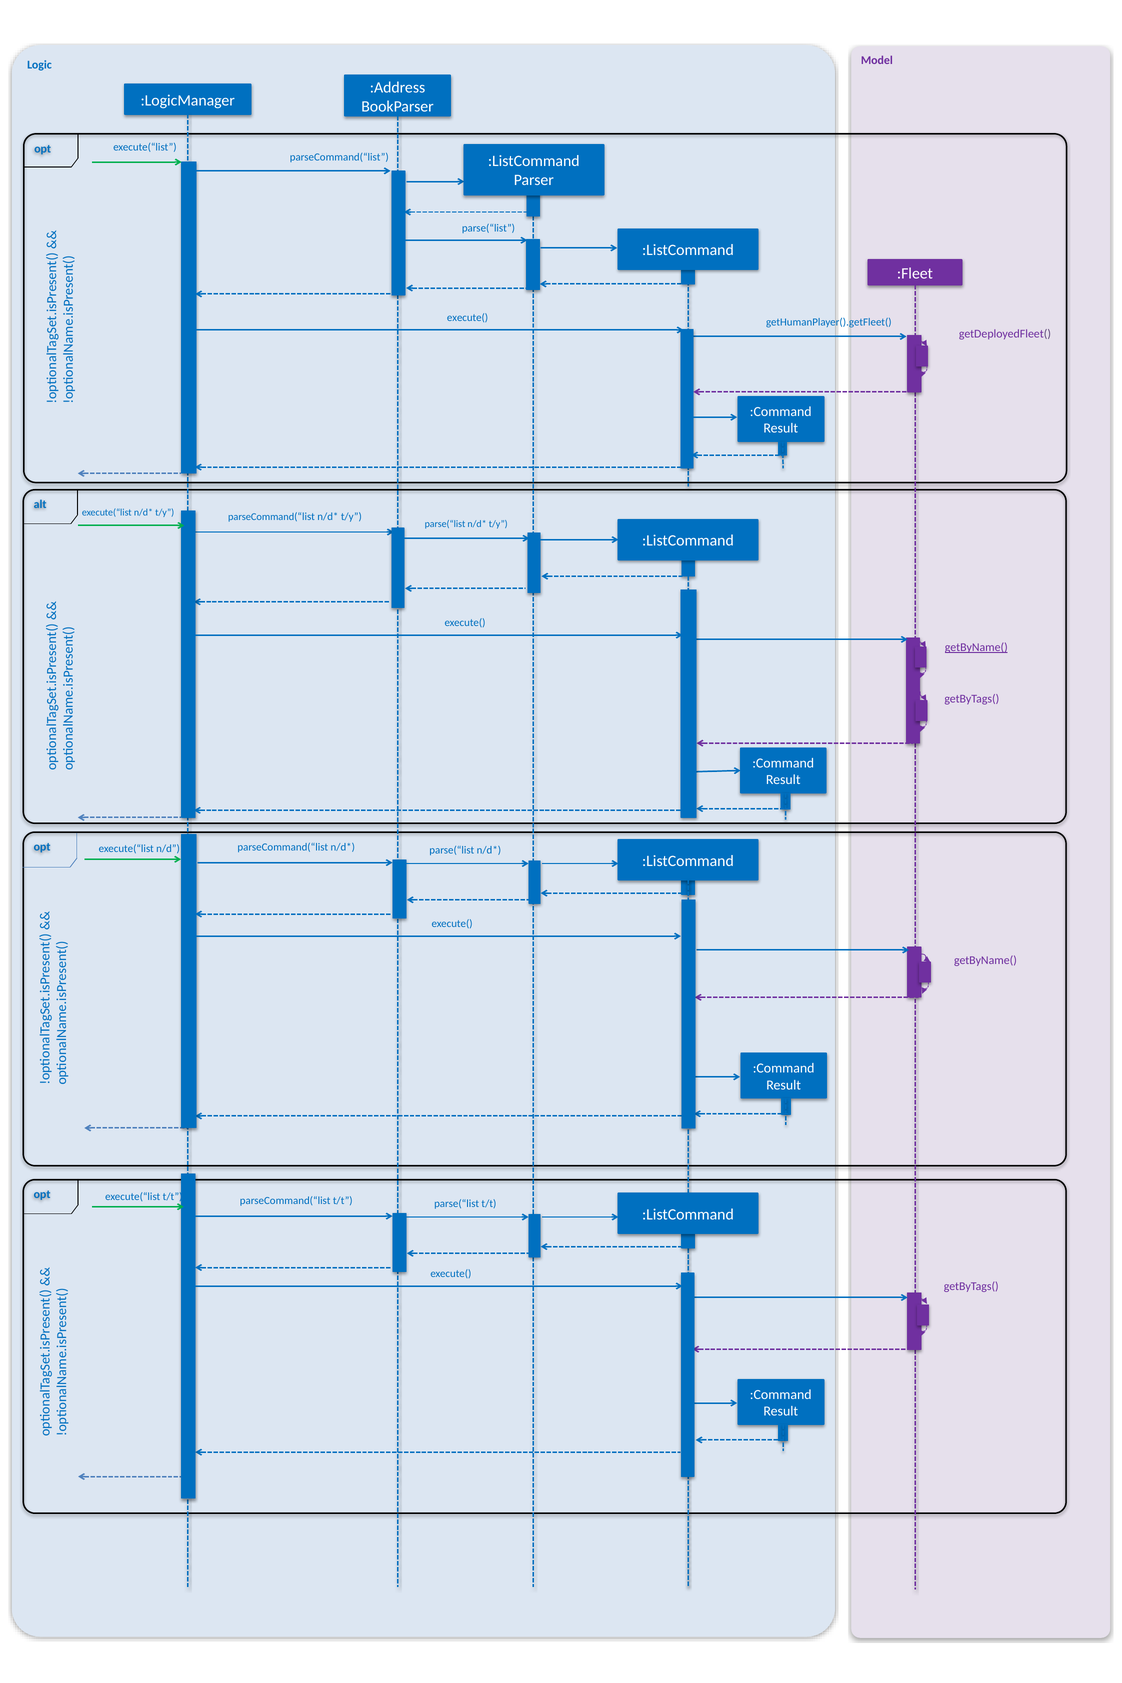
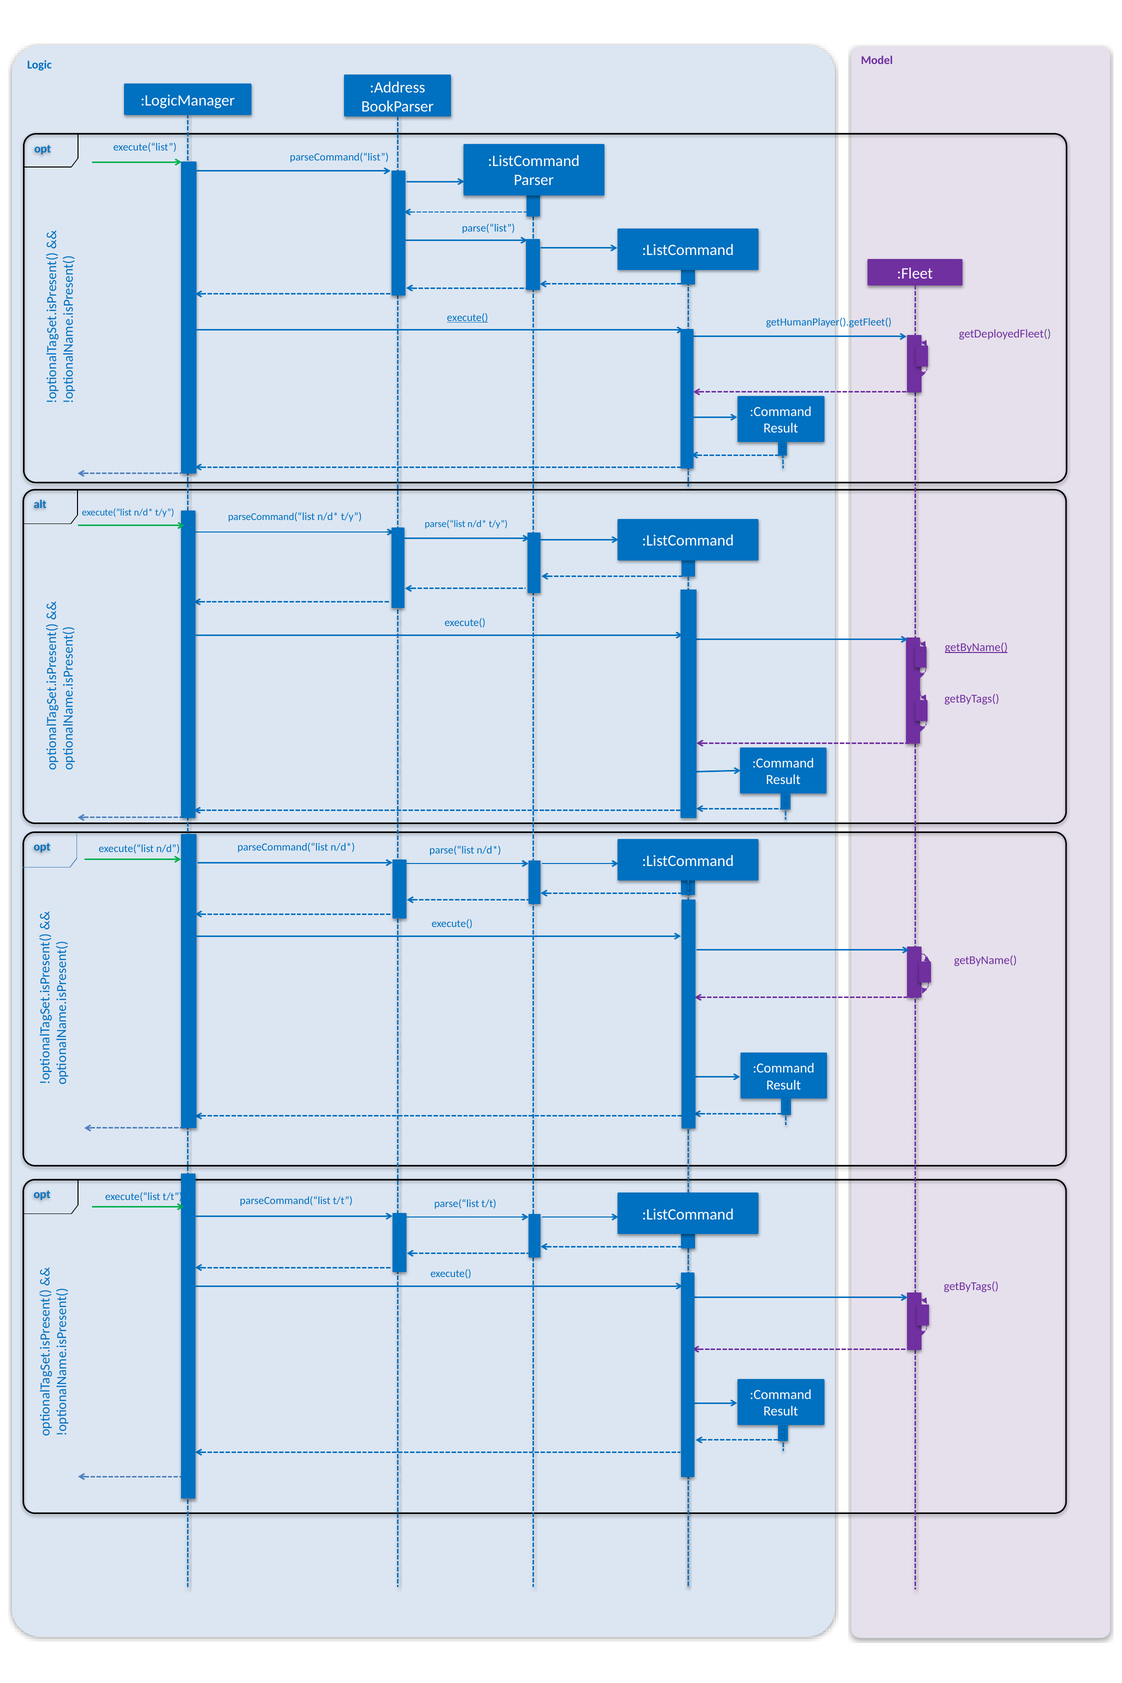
execute( underline: none -> present (468, 318)
